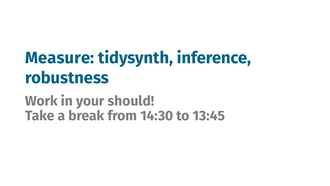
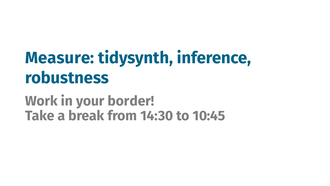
should: should -> border (131, 101)
13:45: 13:45 -> 10:45 (209, 116)
